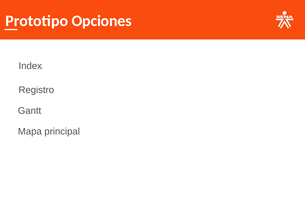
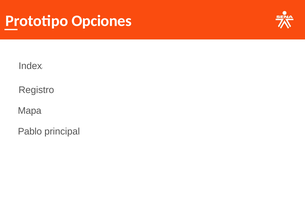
Gantt: Gantt -> Mapa (30, 111)
Mapa: Mapa -> Pablo (30, 132)
